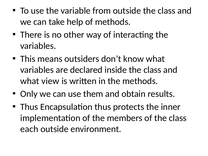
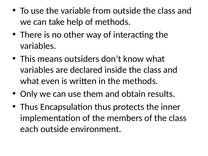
view: view -> even (50, 81)
